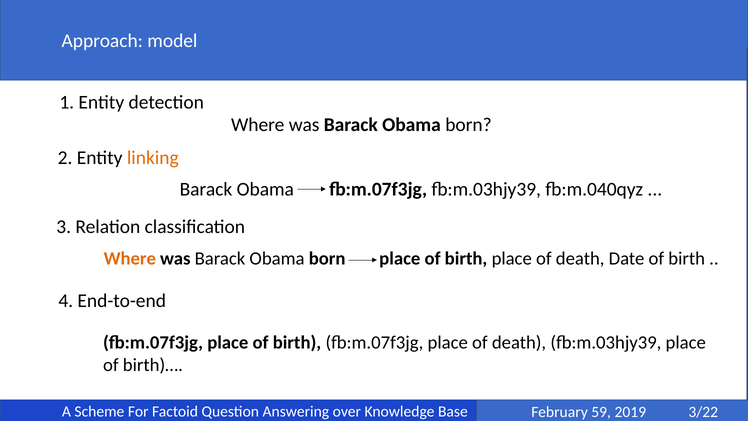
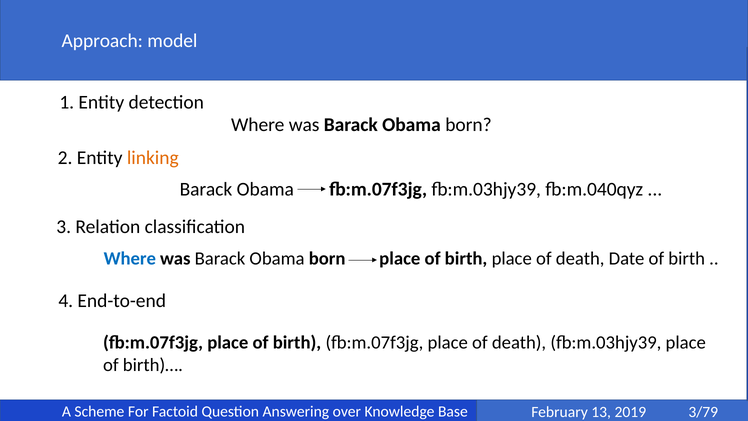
Where colour: orange -> blue (130, 259)
59: 59 -> 13 (601, 412)
3/22: 3/22 -> 3/79 (703, 412)
